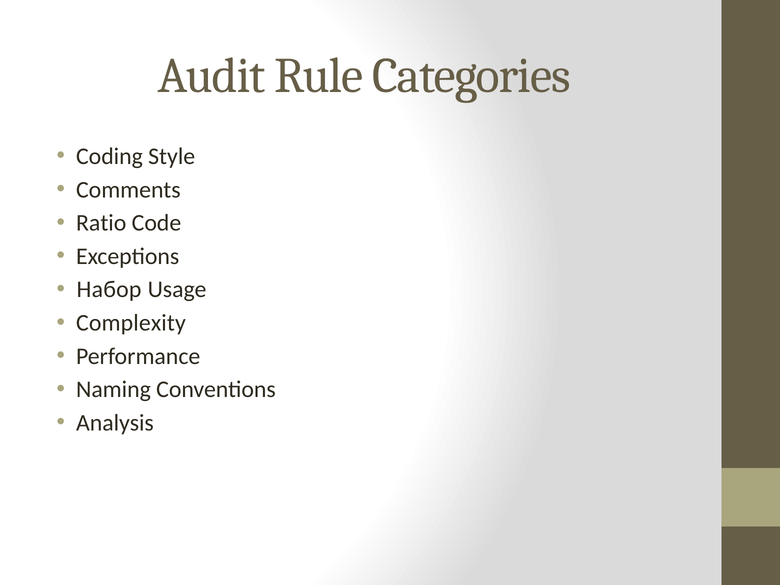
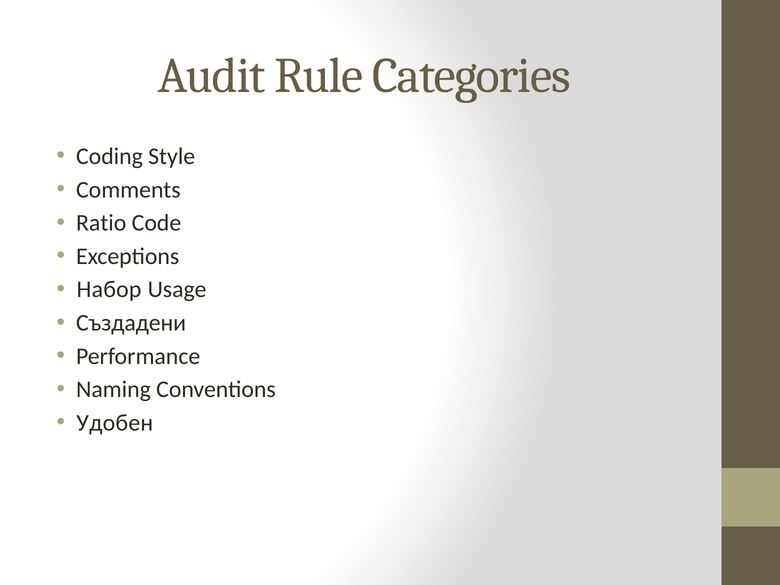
Complexity: Complexity -> Създадени (131, 323)
Analysis: Analysis -> Удобен (115, 423)
